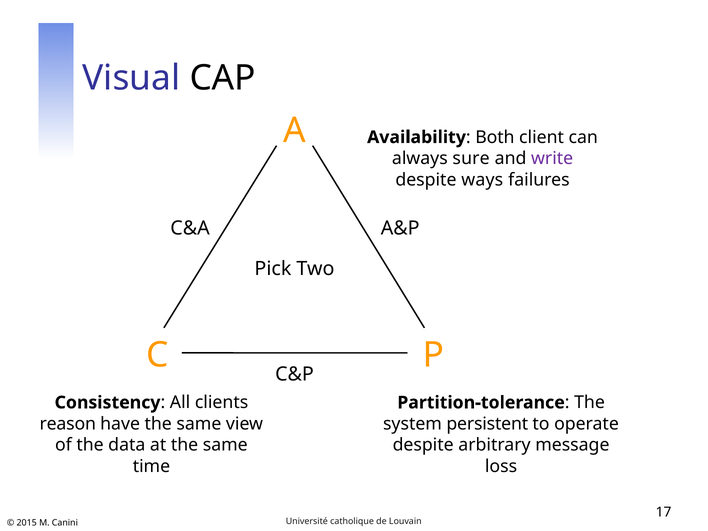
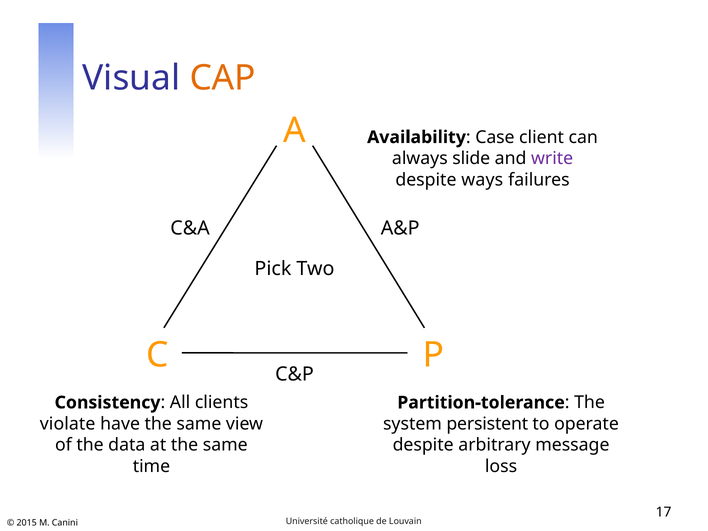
CAP colour: black -> orange (223, 78)
Both: Both -> Case (495, 137)
sure: sure -> slide (471, 159)
reason: reason -> violate (68, 424)
